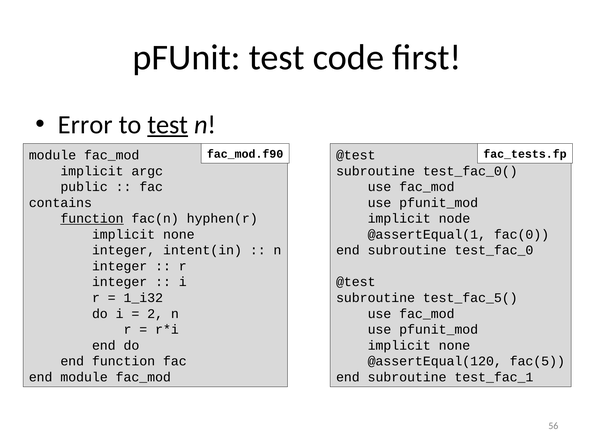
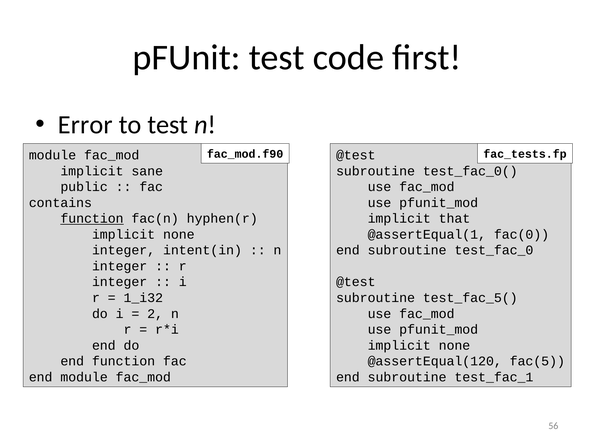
test underline: present -> none (168, 125)
argc: argc -> sane (147, 171)
node: node -> that (454, 218)
